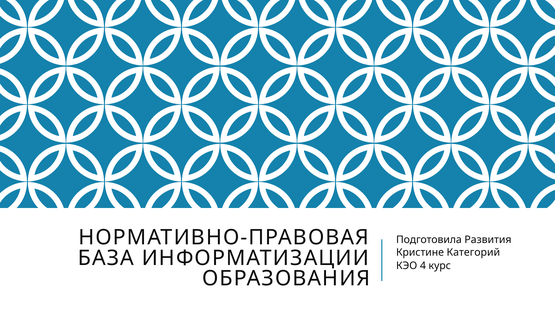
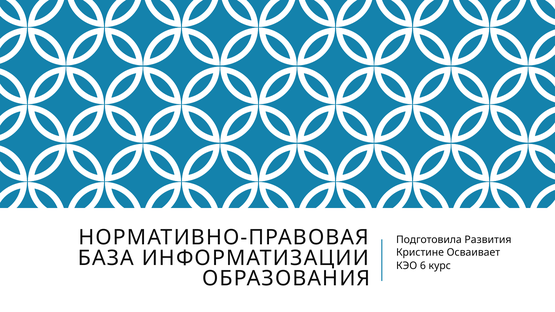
Категорий: Категорий -> Осваивает (473, 252)
4: 4 -> 6 (423, 266)
